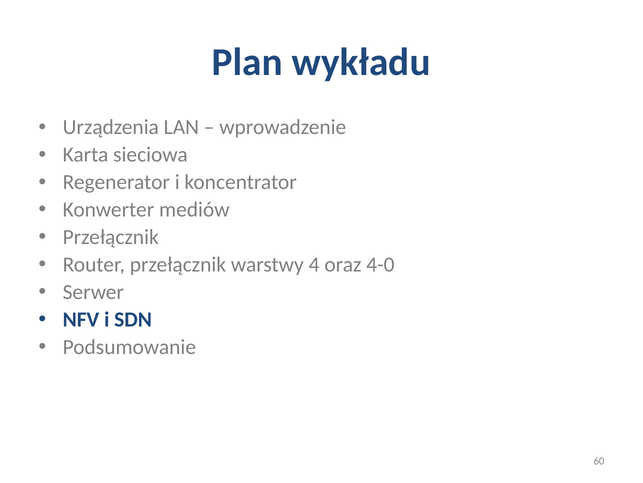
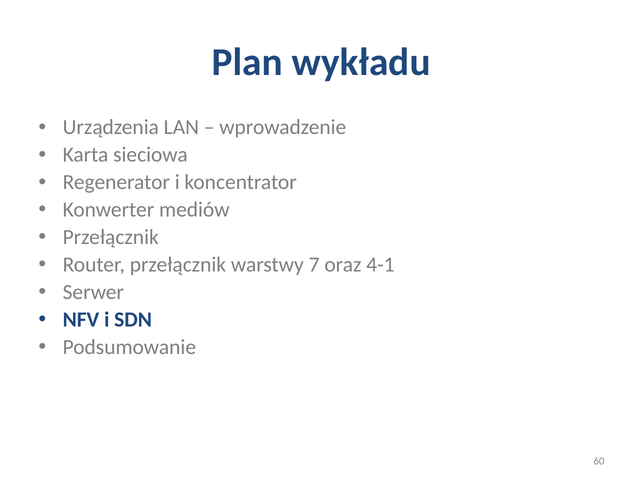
4: 4 -> 7 (314, 264)
4-0: 4-0 -> 4-1 (380, 264)
